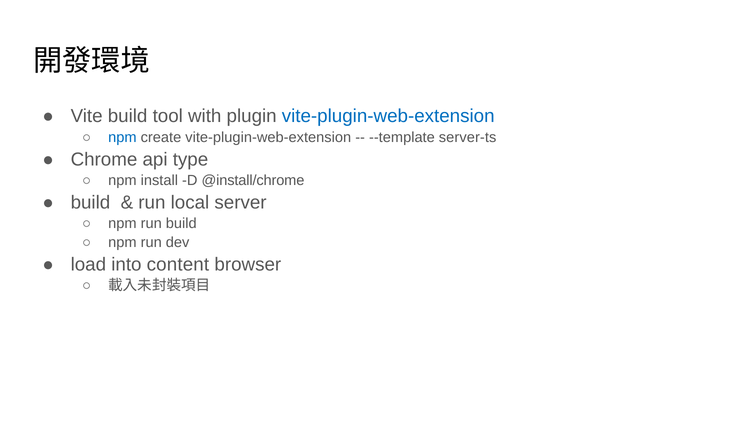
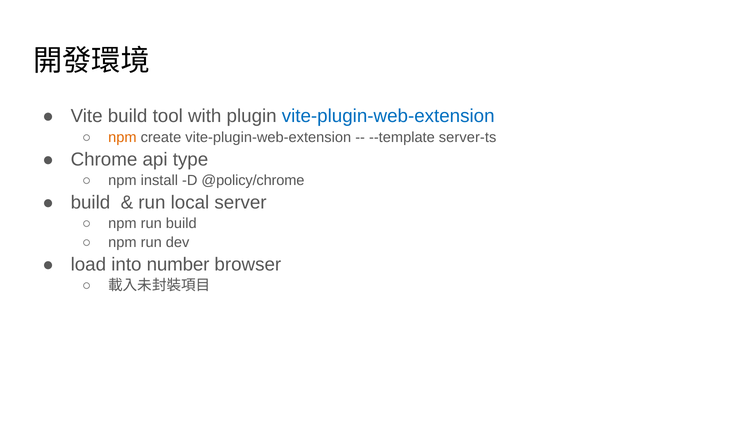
npm colour: blue -> orange (122, 137)
@install/chrome: @install/chrome -> @policy/chrome (253, 180)
content: content -> number (178, 264)
